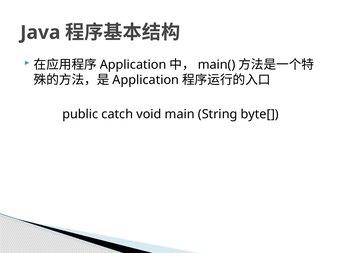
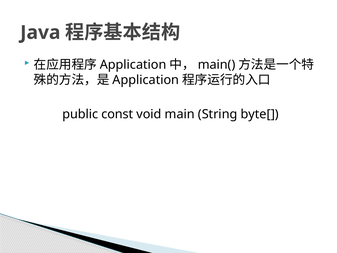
catch: catch -> const (117, 114)
